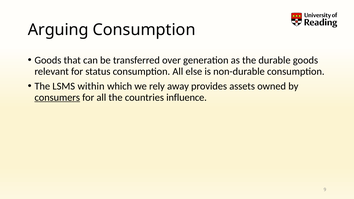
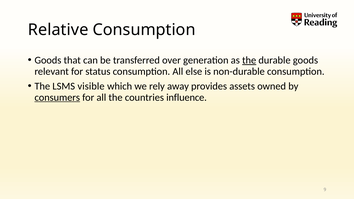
Arguing: Arguing -> Relative (58, 30)
the underline: none -> present (249, 60)
within: within -> visible (91, 86)
